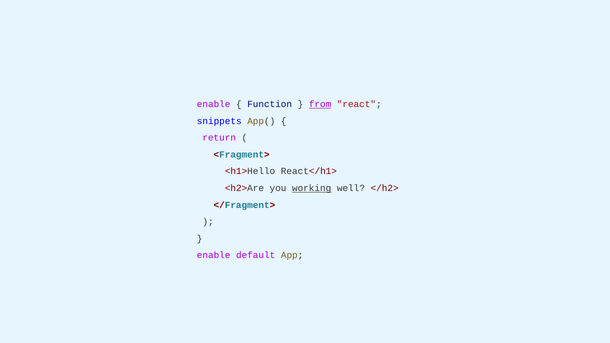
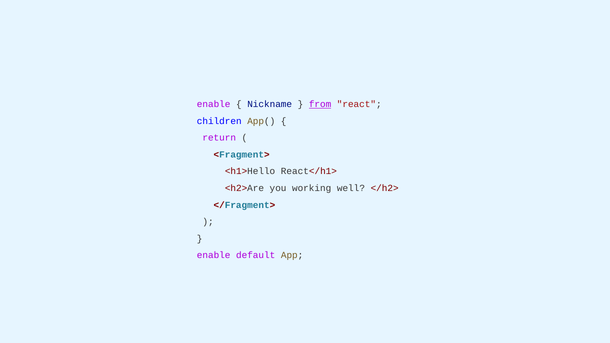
Function: Function -> Nickname (270, 104)
snippets: snippets -> children (219, 121)
working underline: present -> none (312, 188)
